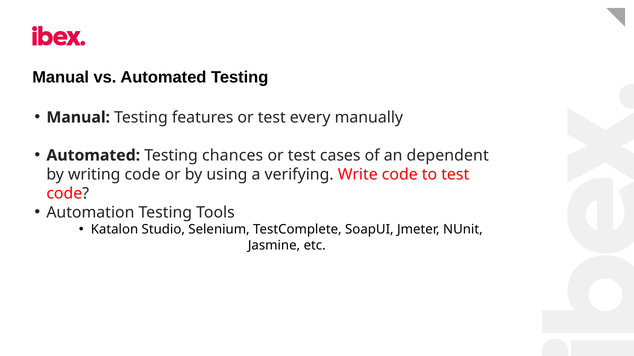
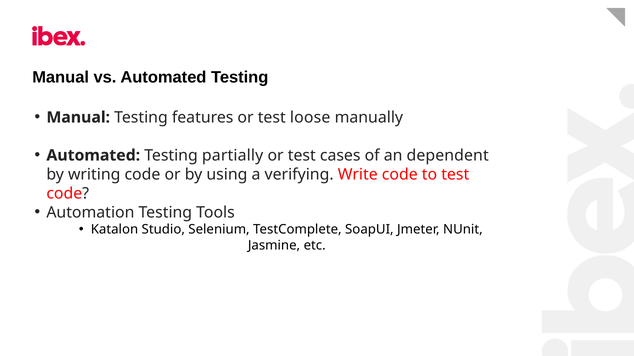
every: every -> loose (310, 118)
chances: chances -> partially (233, 156)
